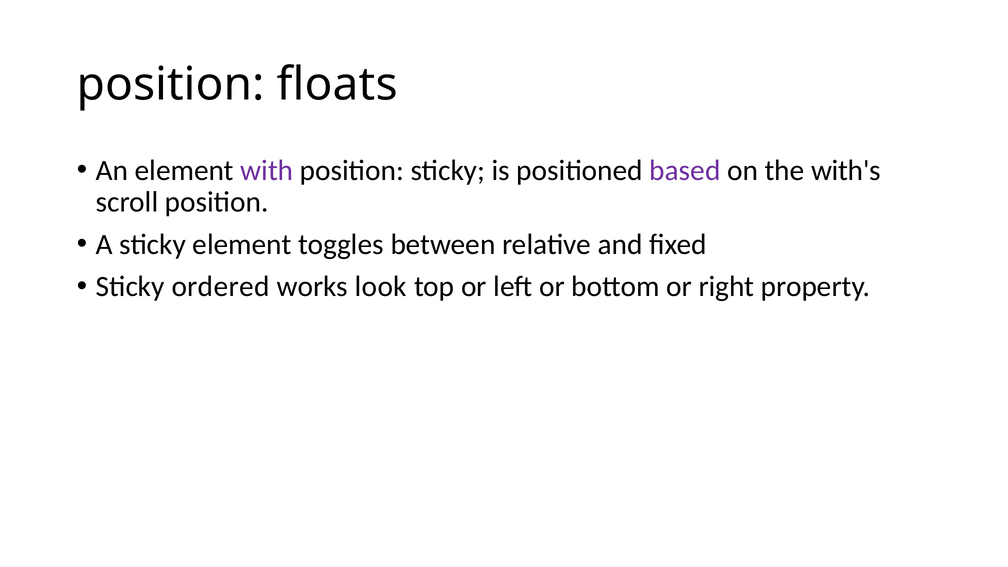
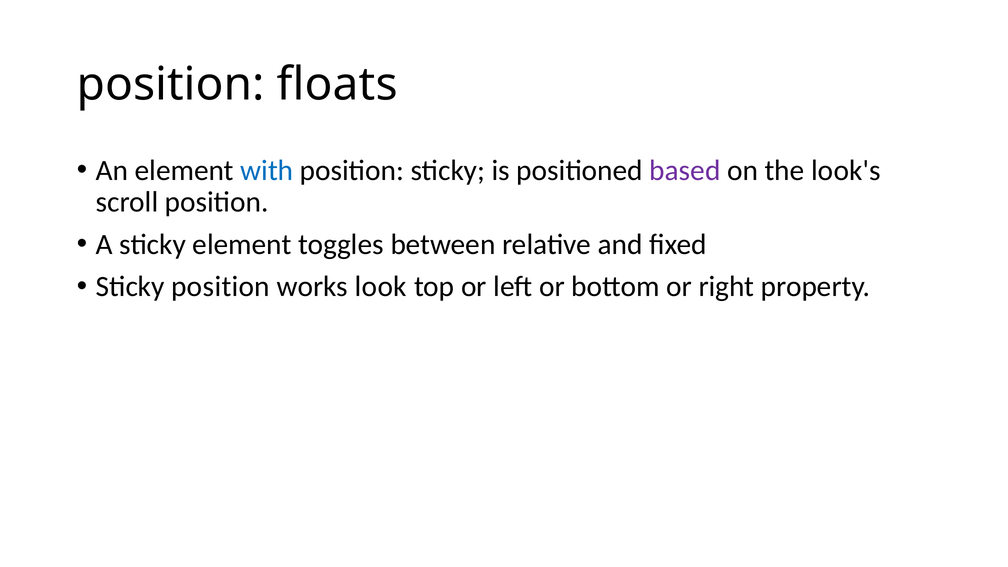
with colour: purple -> blue (267, 170)
with's: with's -> look's (846, 170)
Sticky ordered: ordered -> position (221, 287)
